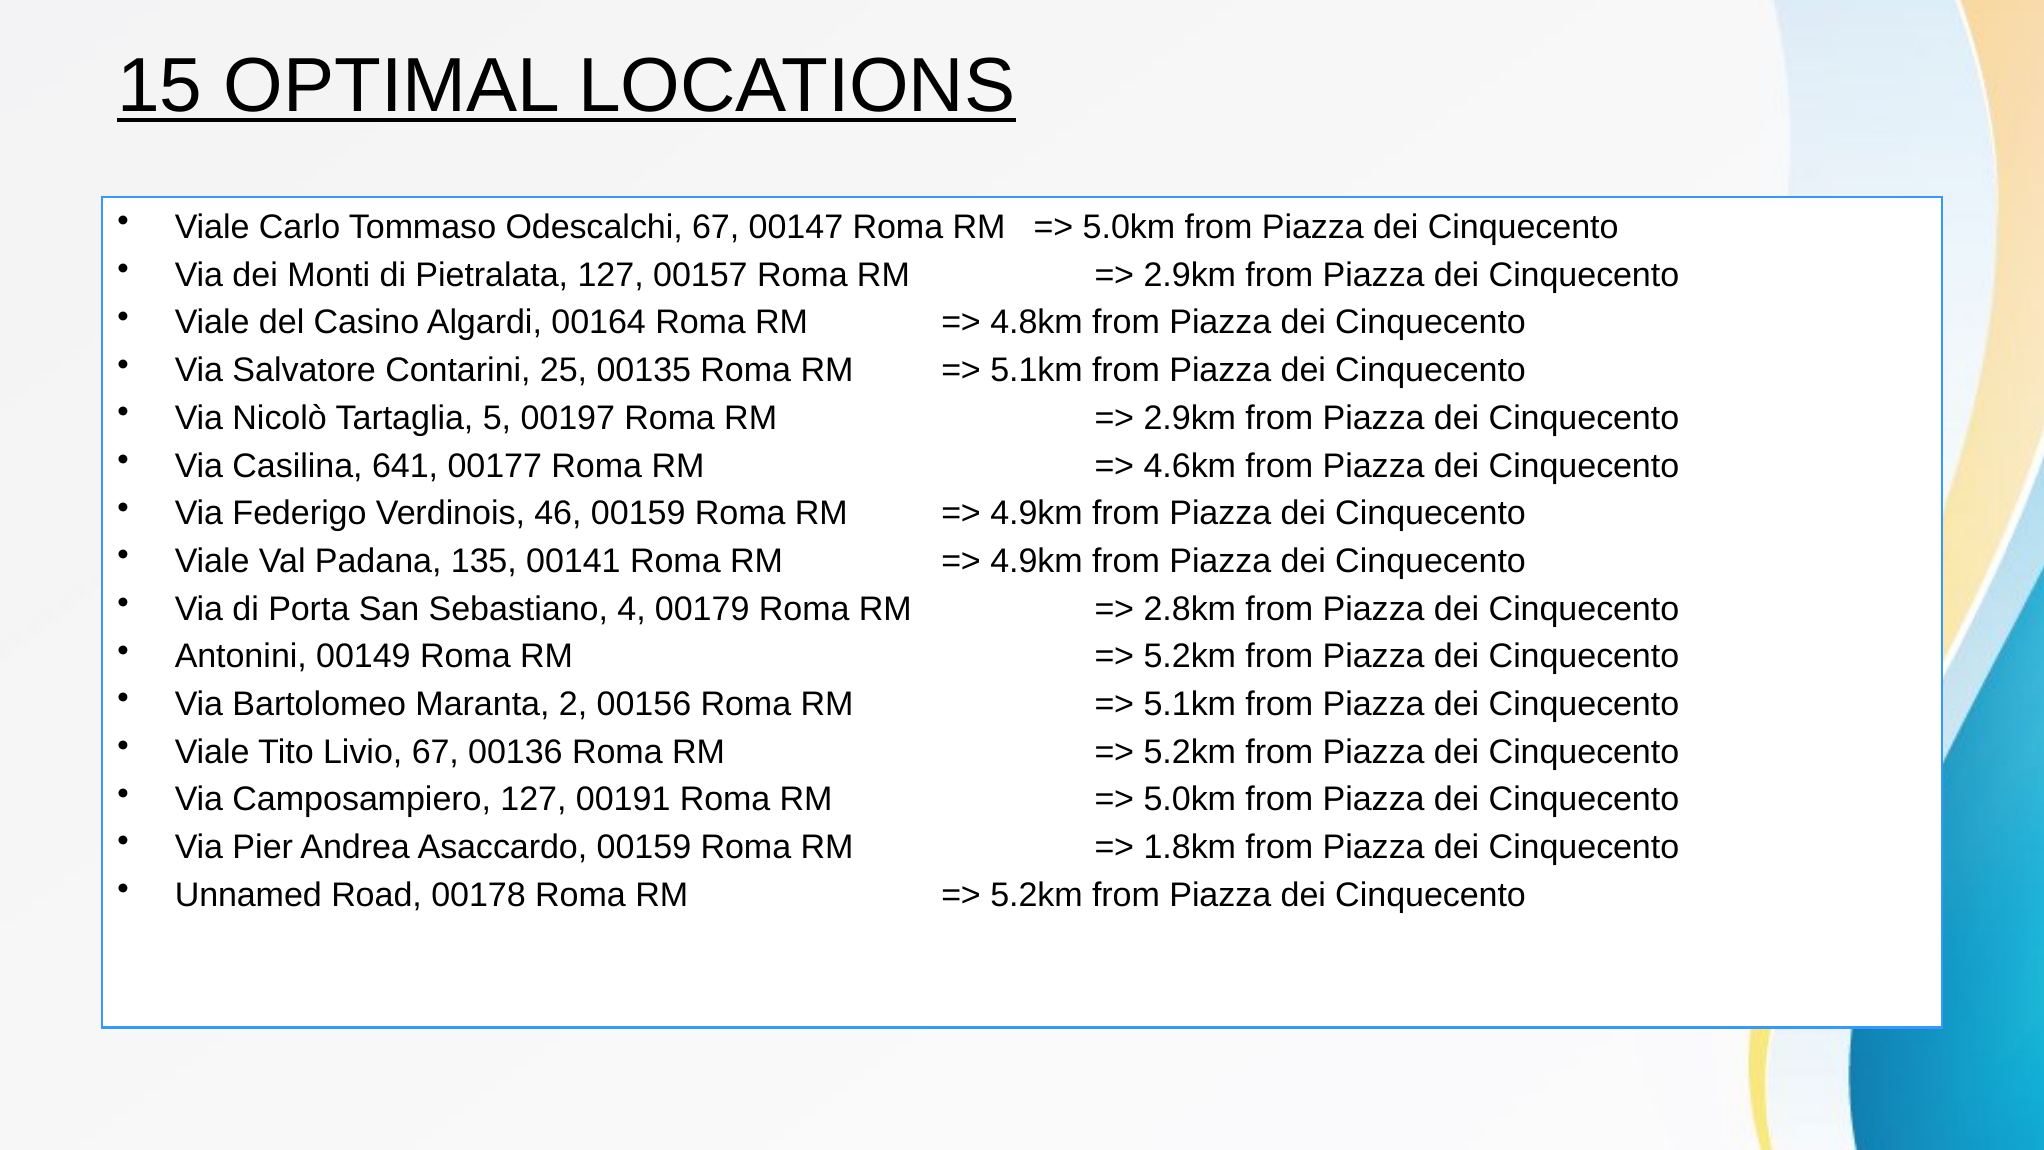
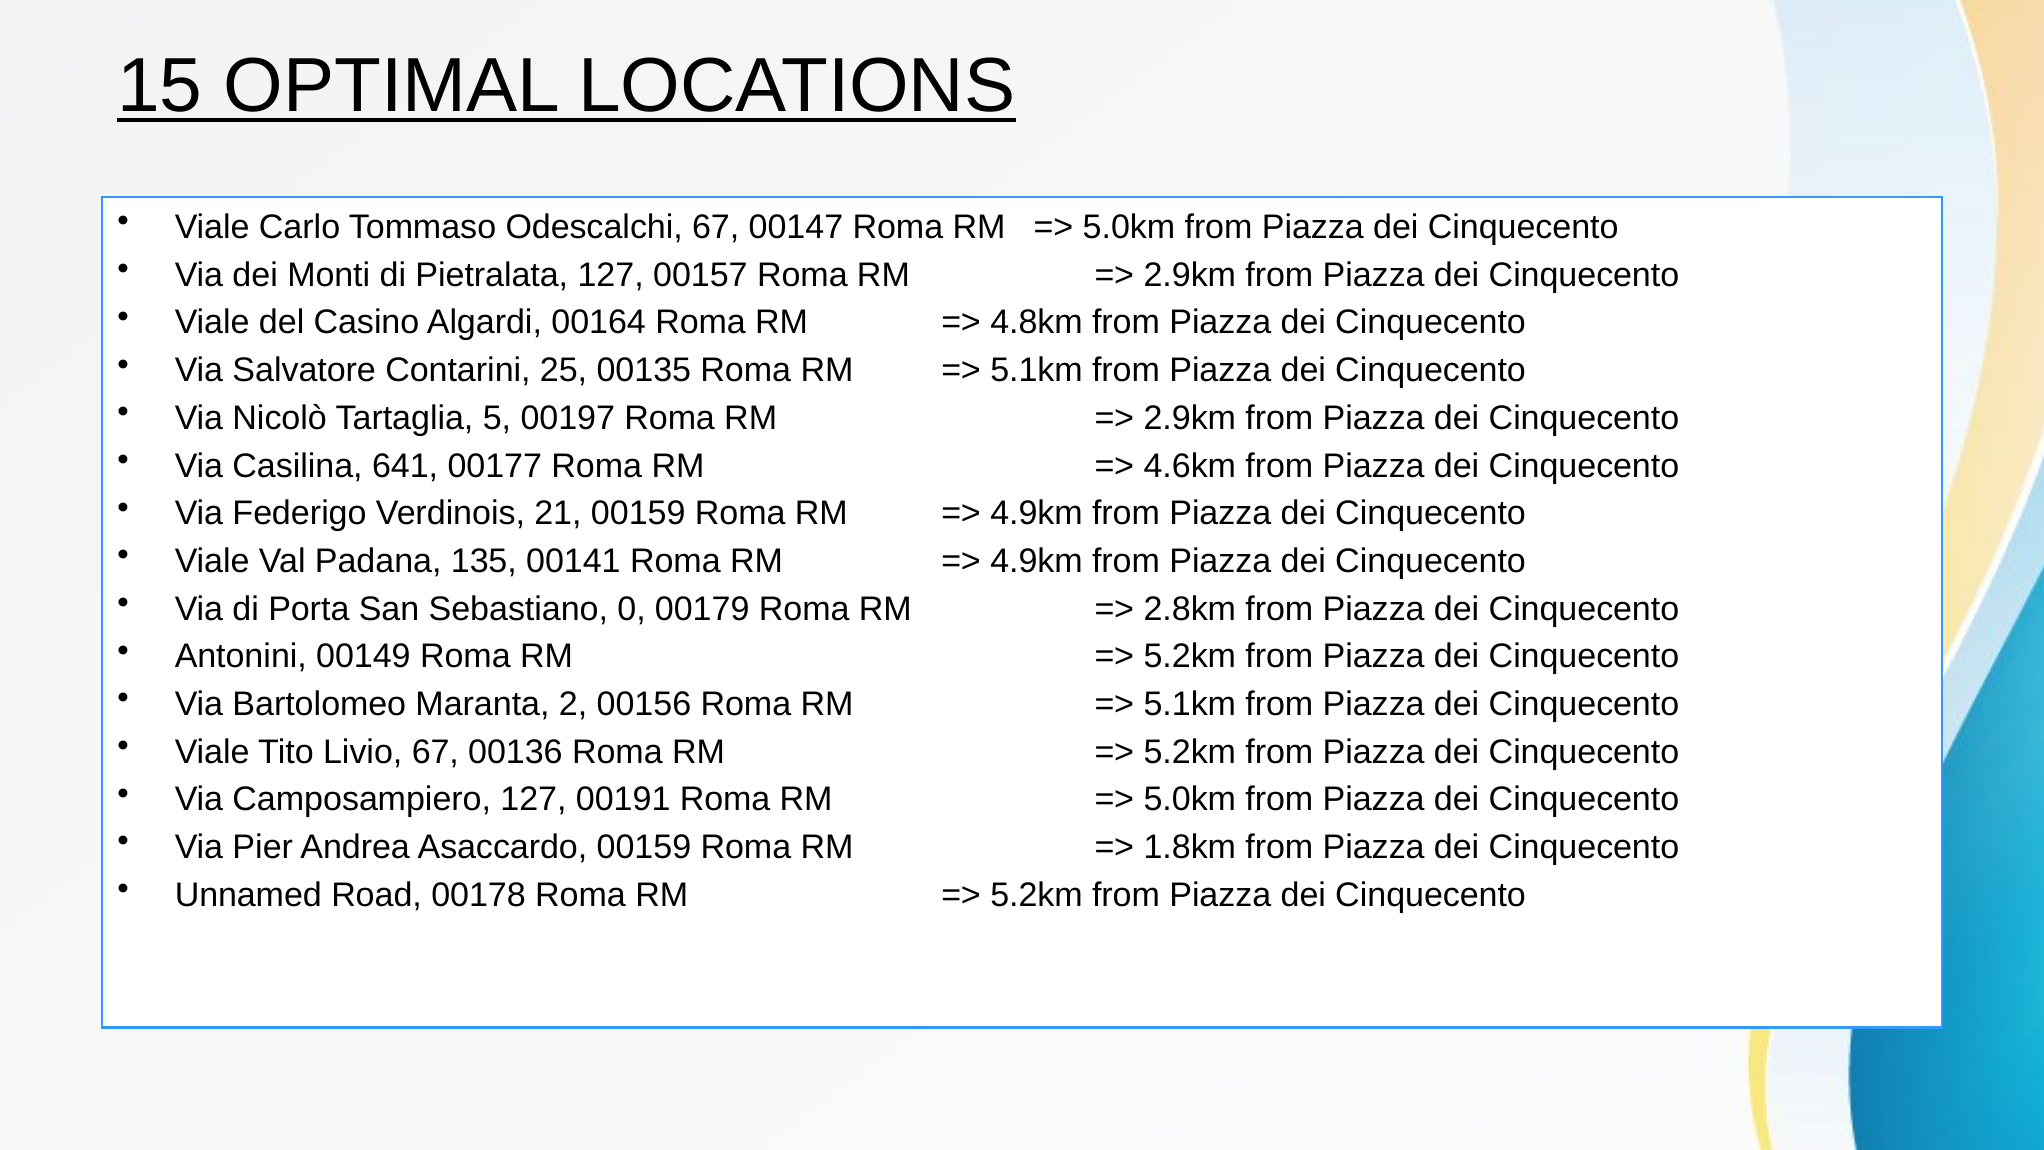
46: 46 -> 21 (558, 513)
4: 4 -> 0 (632, 609)
